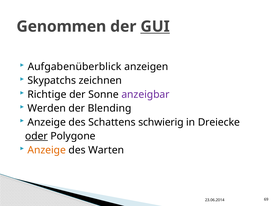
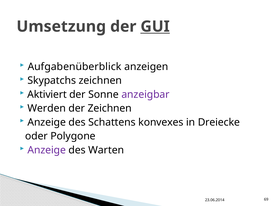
Genommen: Genommen -> Umsetzung (61, 27)
Richtige: Richtige -> Aktiviert (47, 95)
der Blending: Blending -> Zeichnen (110, 108)
schwierig: schwierig -> konvexes (161, 122)
oder underline: present -> none (36, 136)
Anzeige colour: orange -> purple (47, 150)
